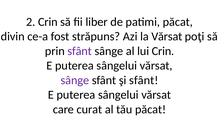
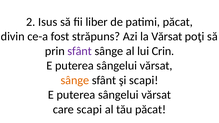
2 Crin: Crin -> Isus (48, 22)
sânge colour: purple -> orange (75, 80)
şi sfânt: sfânt -> scapi (144, 80)
care curat: curat -> scapi (89, 110)
